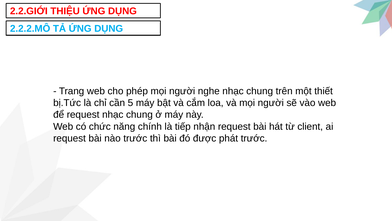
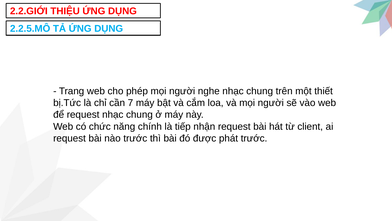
2.2.2.MÔ: 2.2.2.MÔ -> 2.2.5.MÔ (30, 29)
5: 5 -> 7 (130, 103)
